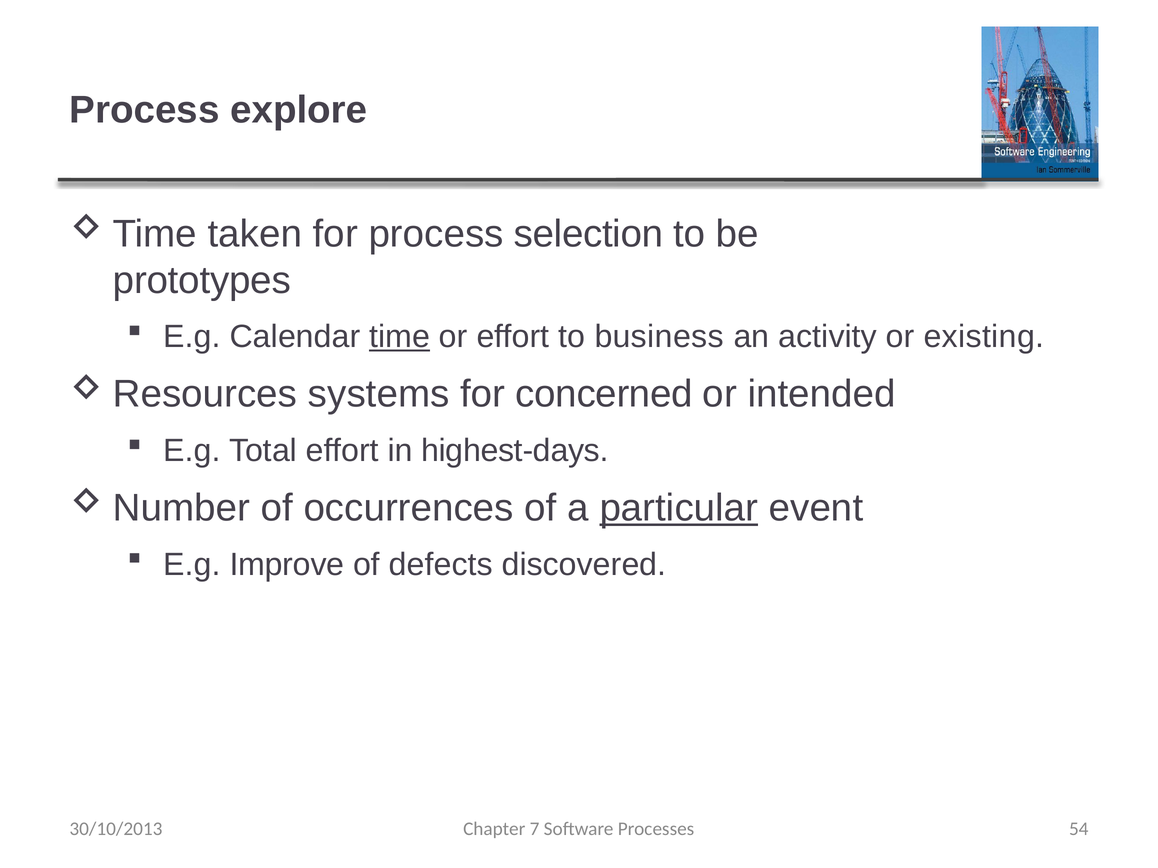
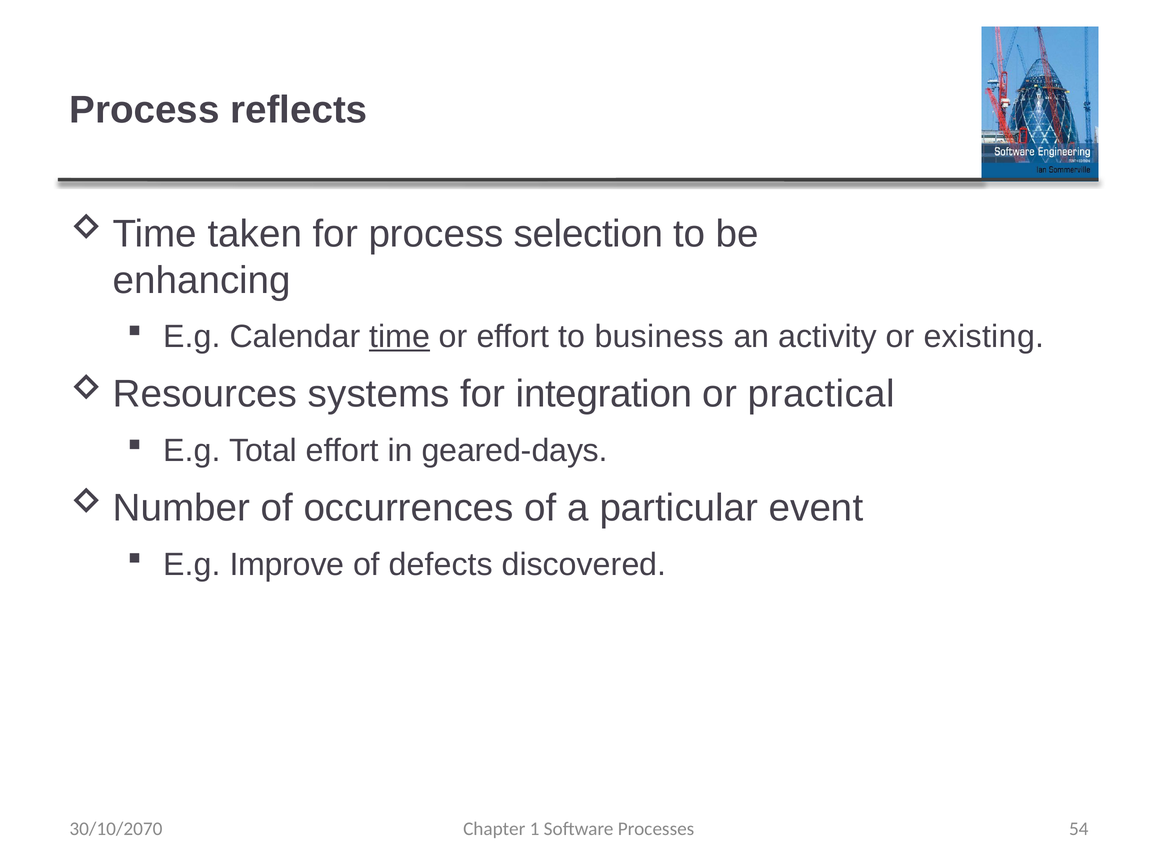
explore: explore -> reflects (299, 110)
prototypes: prototypes -> enhancing (202, 280)
concerned: concerned -> integration (604, 394)
intended: intended -> practical (821, 394)
highest-days: highest-days -> geared-days (515, 451)
particular underline: present -> none (679, 508)
30/10/2013: 30/10/2013 -> 30/10/2070 (116, 829)
7: 7 -> 1 (535, 829)
